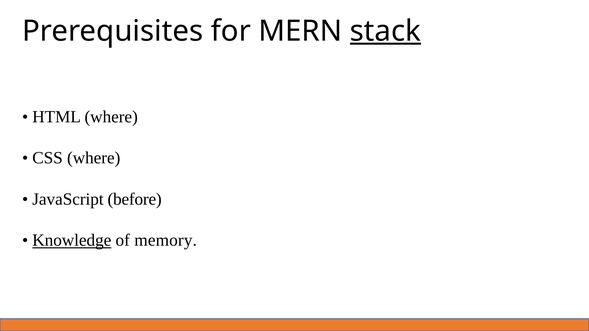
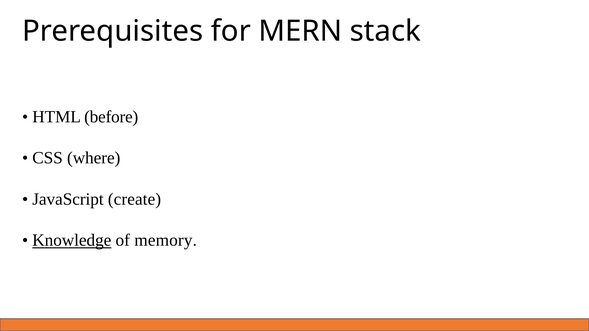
stack underline: present -> none (385, 31)
HTML where: where -> before (111, 117)
before: before -> create (134, 199)
